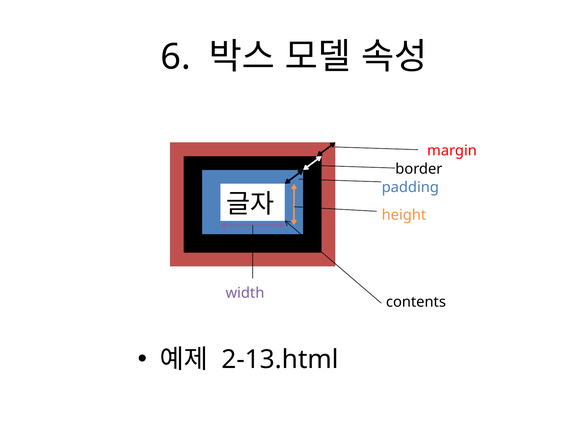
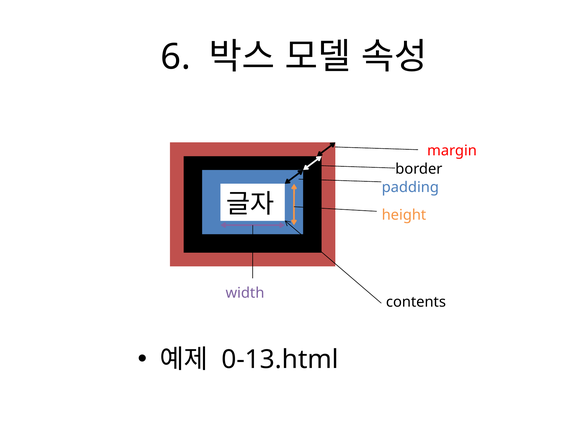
2-13.html: 2-13.html -> 0-13.html (280, 360)
